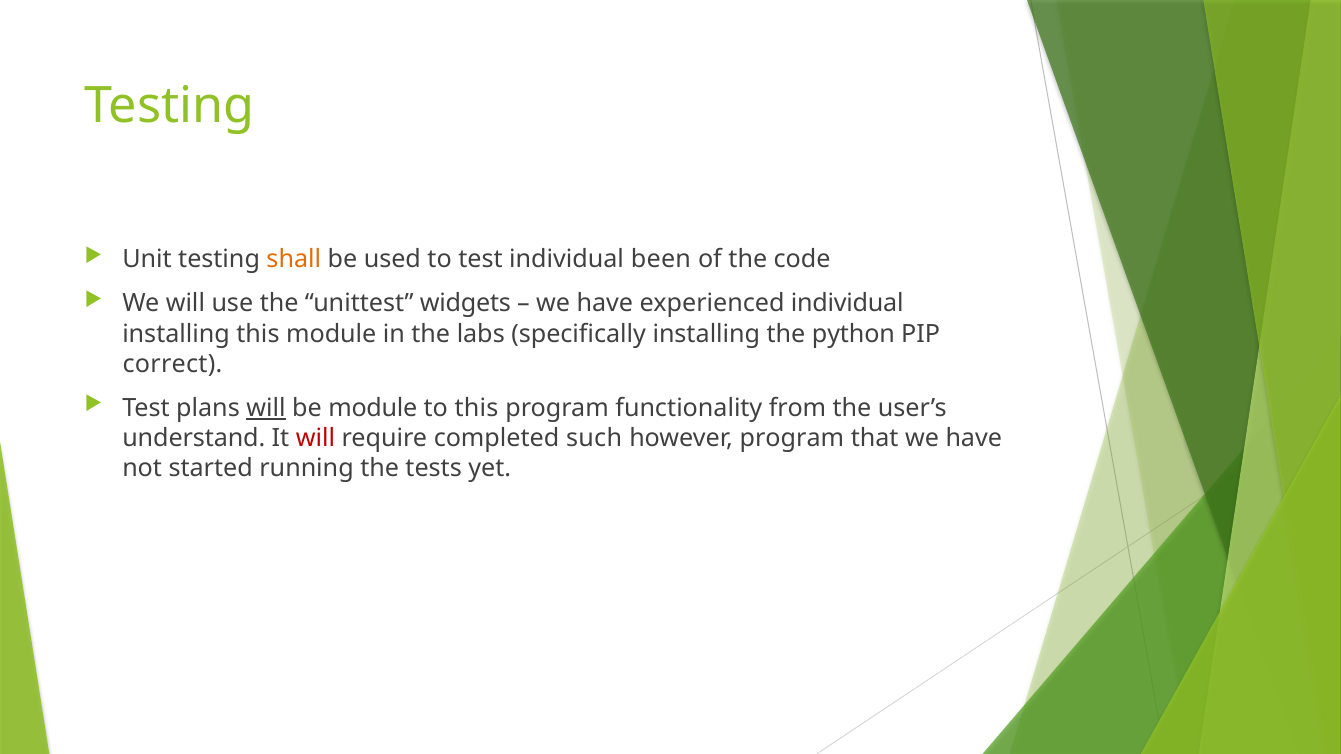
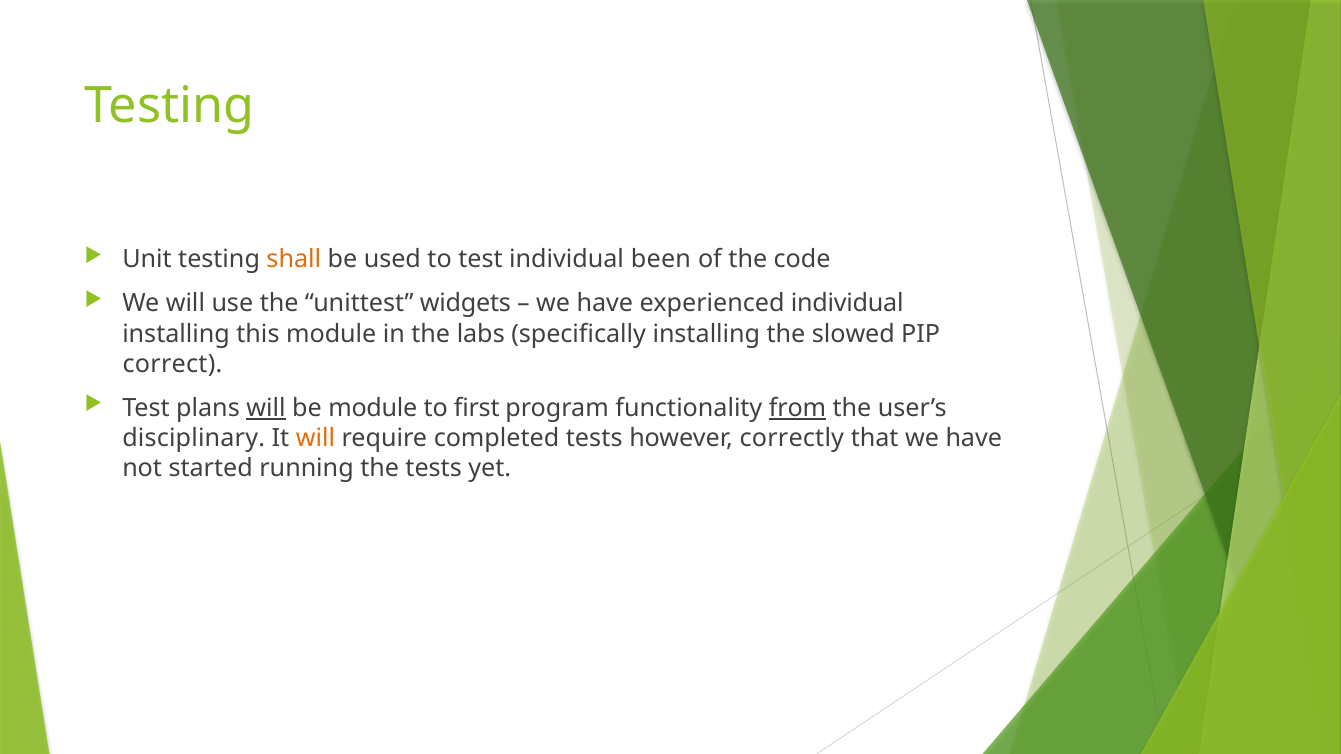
python: python -> slowed (853, 334)
to this: this -> first (477, 408)
from underline: none -> present (798, 408)
understand: understand -> disciplinary (194, 438)
will colour: red -> orange (315, 438)
completed such: such -> tests (594, 438)
however program: program -> correctly (792, 438)
